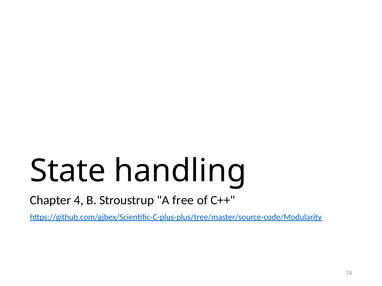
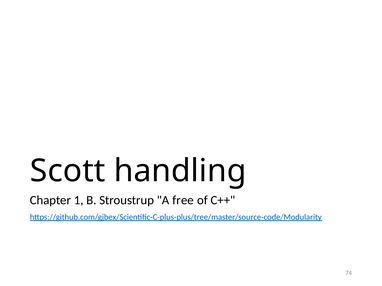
State: State -> Scott (68, 171)
4: 4 -> 1 (79, 200)
